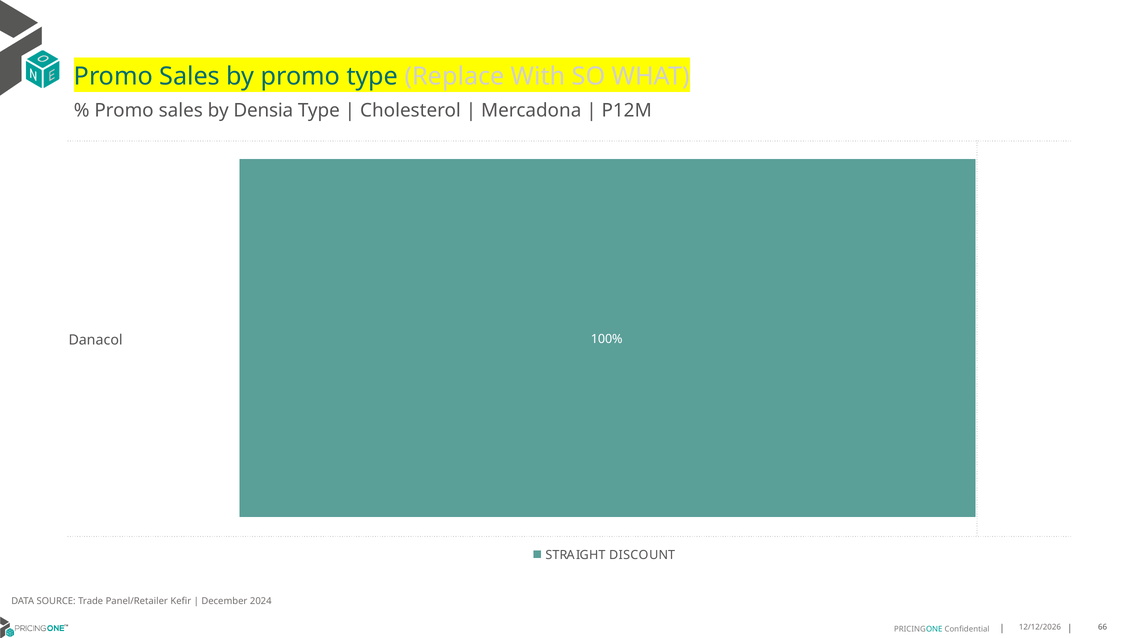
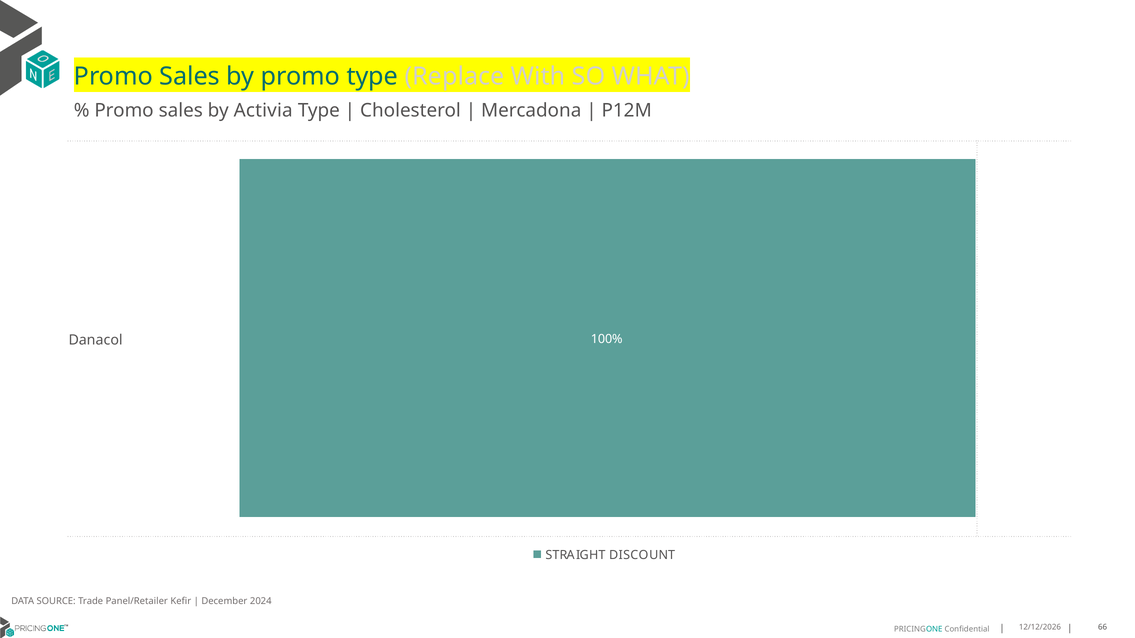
Densia: Densia -> Activia (263, 111)
